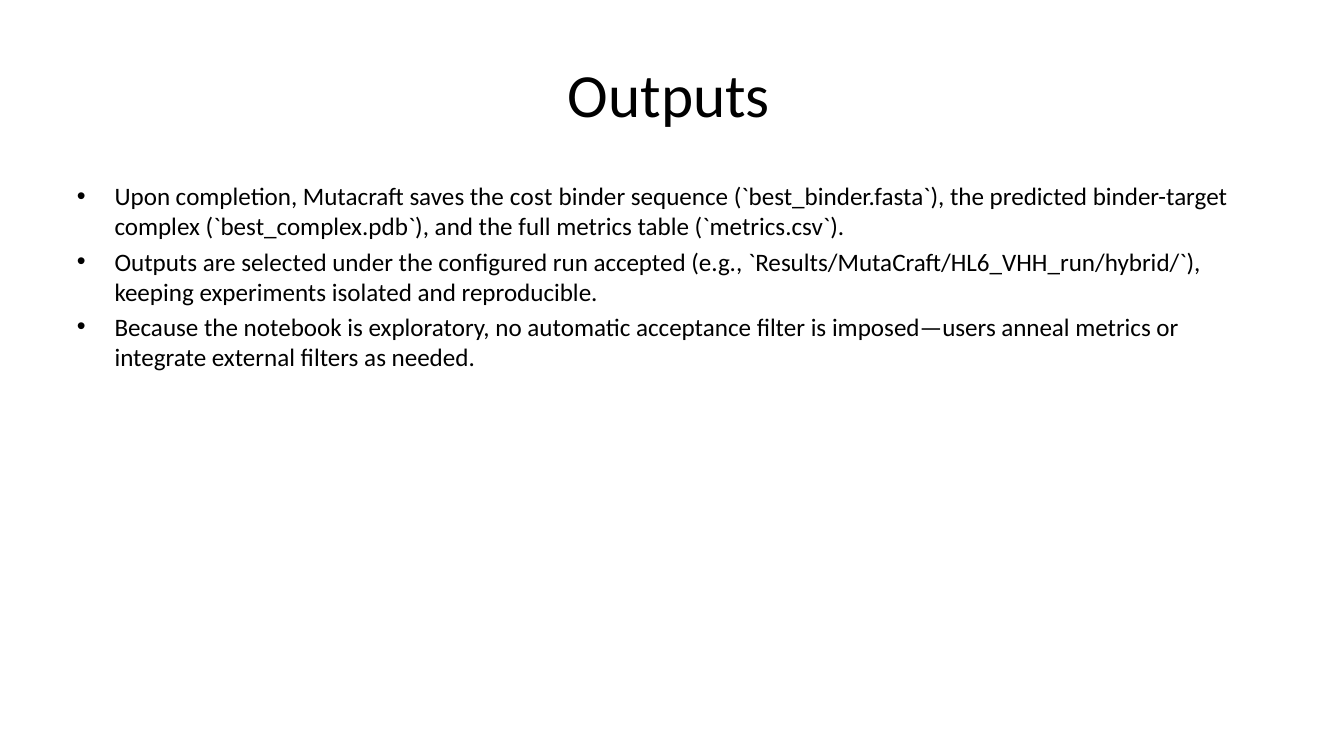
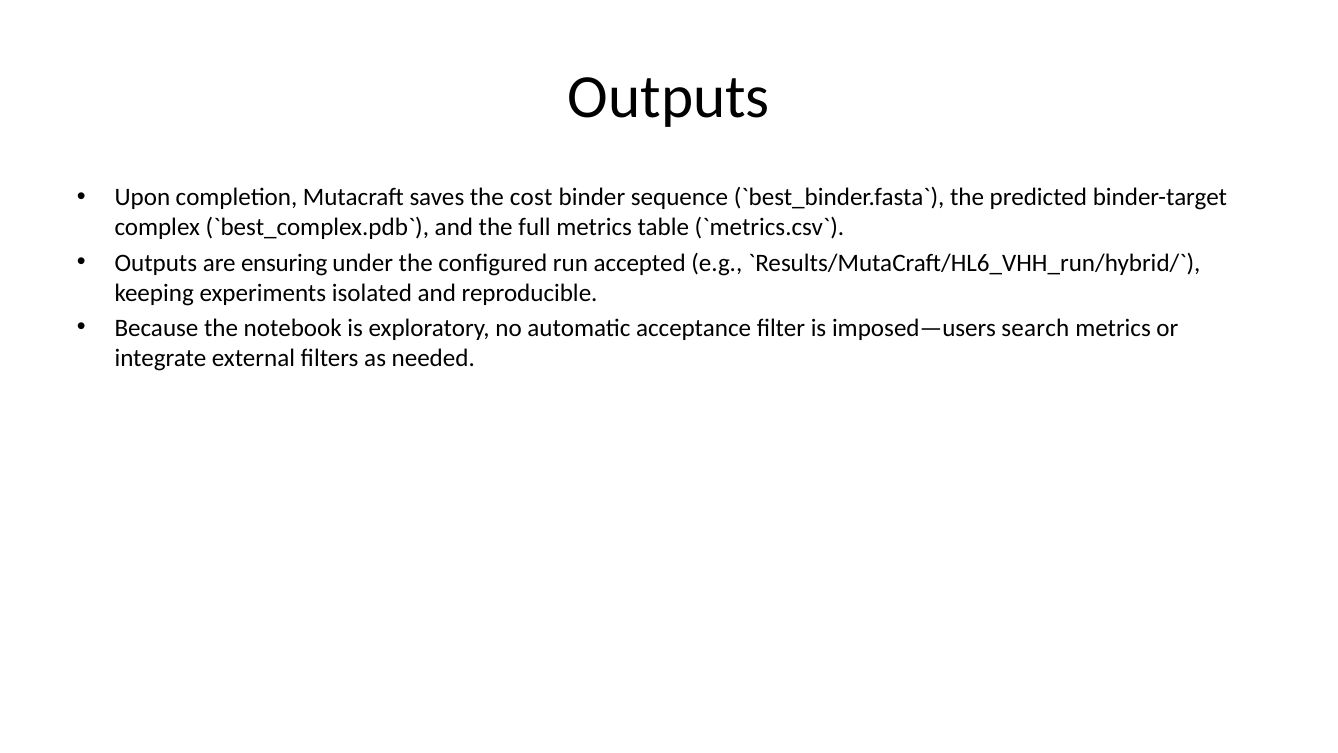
selected: selected -> ensuring (284, 263)
anneal: anneal -> search (1035, 328)
